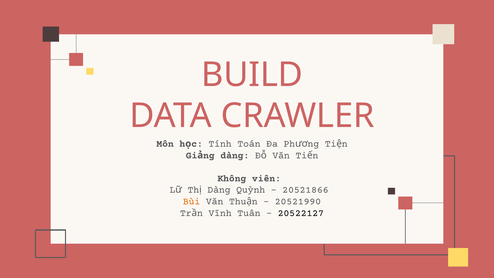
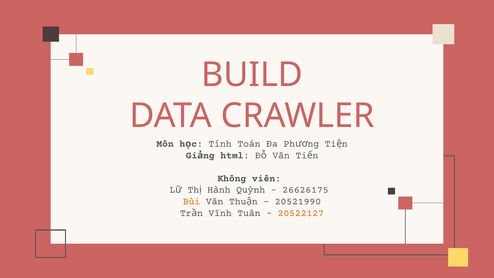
dàng: dàng -> html (232, 155)
Dàng: Dàng -> Hành (219, 190)
20521866: 20521866 -> 26626175 (305, 190)
20522127 colour: black -> orange (301, 213)
